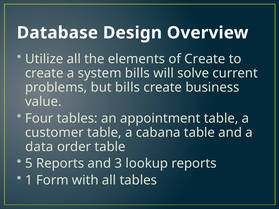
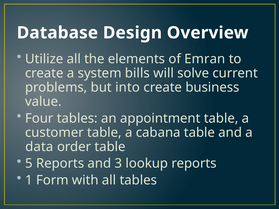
of Create: Create -> Emran (205, 59)
but bills: bills -> into (128, 87)
